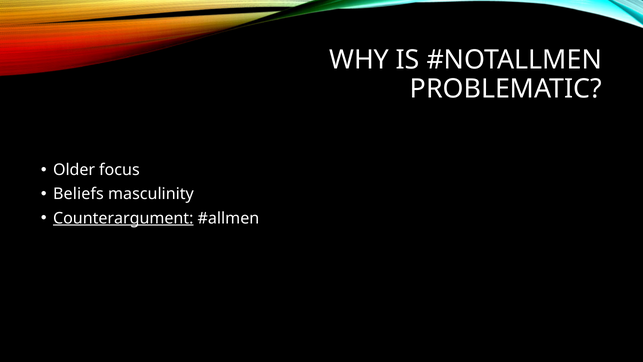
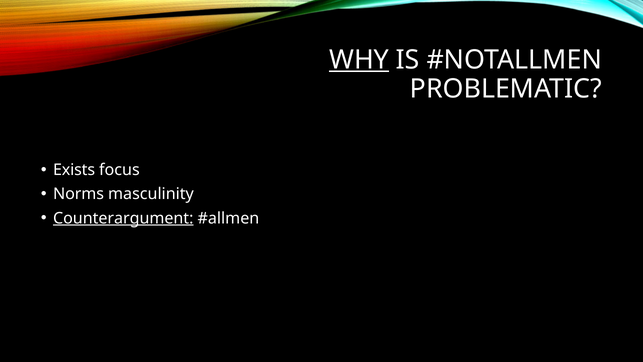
WHY underline: none -> present (359, 60)
Older: Older -> Exists (74, 170)
Beliefs: Beliefs -> Norms (79, 194)
